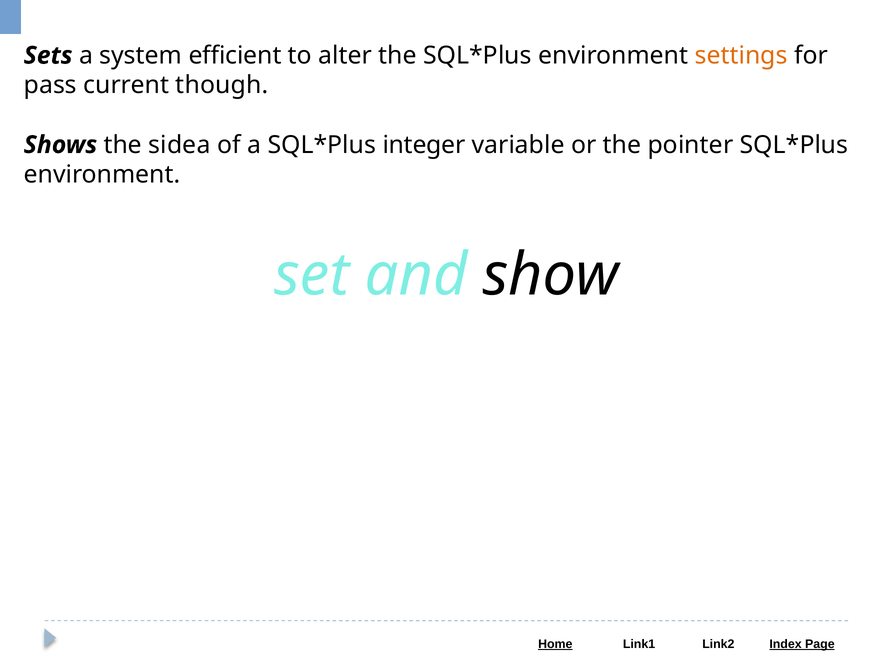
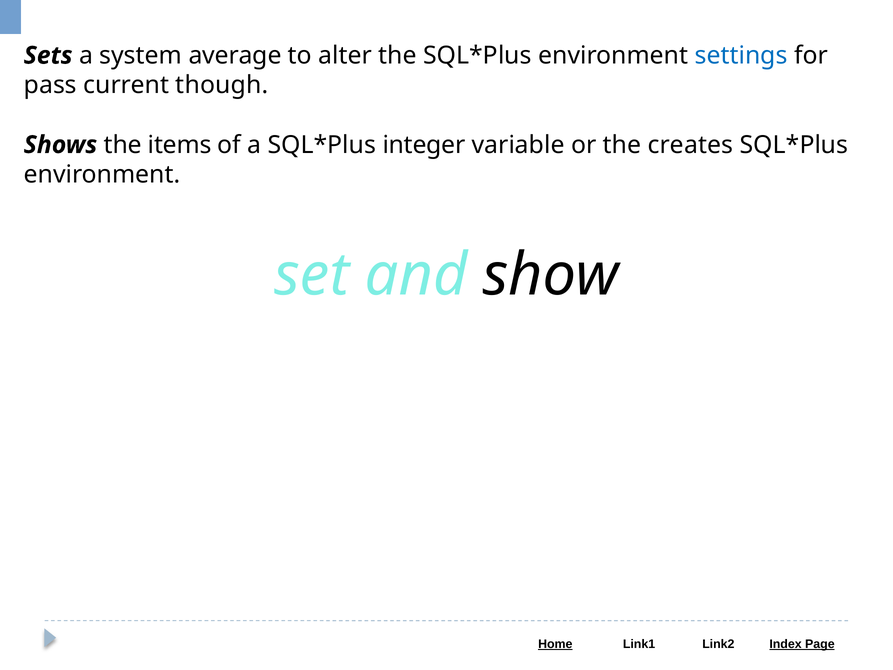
efficient: efficient -> average (235, 55)
settings colour: orange -> blue (741, 55)
sidea: sidea -> items (180, 145)
pointer: pointer -> creates (690, 145)
